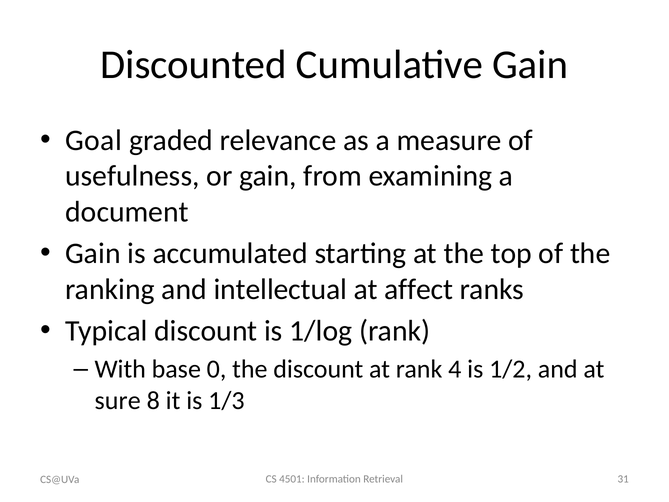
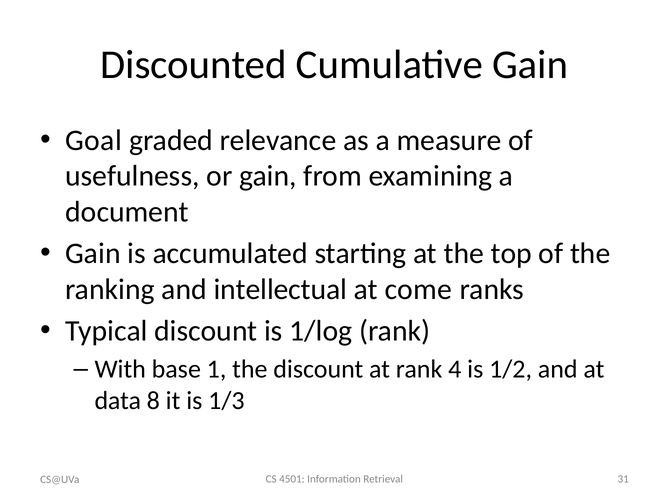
affect: affect -> come (418, 289)
0: 0 -> 1 (217, 369)
sure: sure -> data (118, 400)
